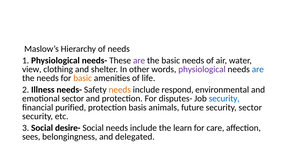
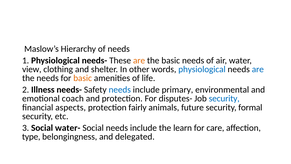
are colour: purple -> orange (139, 60)
physiological colour: purple -> blue (202, 69)
needs colour: orange -> blue (120, 90)
respond: respond -> primary (177, 90)
emotional sector: sector -> coach (73, 98)
purified: purified -> aspects (71, 107)
basis: basis -> fairly (138, 107)
security sector: sector -> formal (250, 107)
desire-: desire- -> water- (68, 128)
sees: sees -> type (31, 136)
